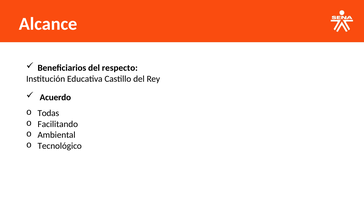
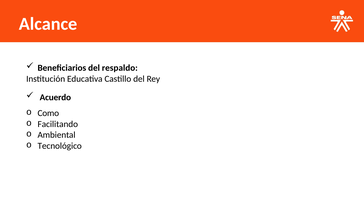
respecto: respecto -> respaldo (120, 68)
Todas: Todas -> Como (48, 114)
